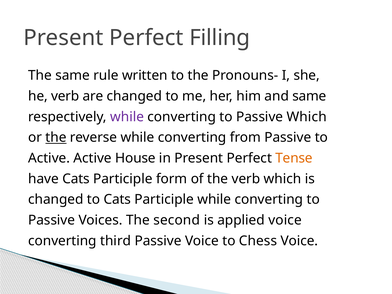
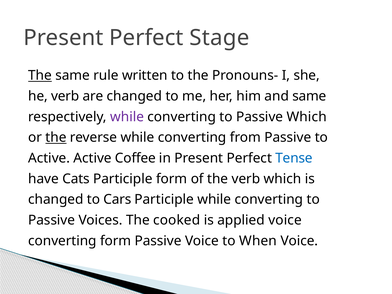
Filling: Filling -> Stage (219, 38)
The underline: none -> present (40, 75)
House: House -> Coffee (135, 158)
Tense colour: orange -> blue (294, 158)
to Cats: Cats -> Cars (117, 199)
second: second -> cooked (177, 220)
converting third: third -> form (116, 241)
Chess: Chess -> When (258, 241)
